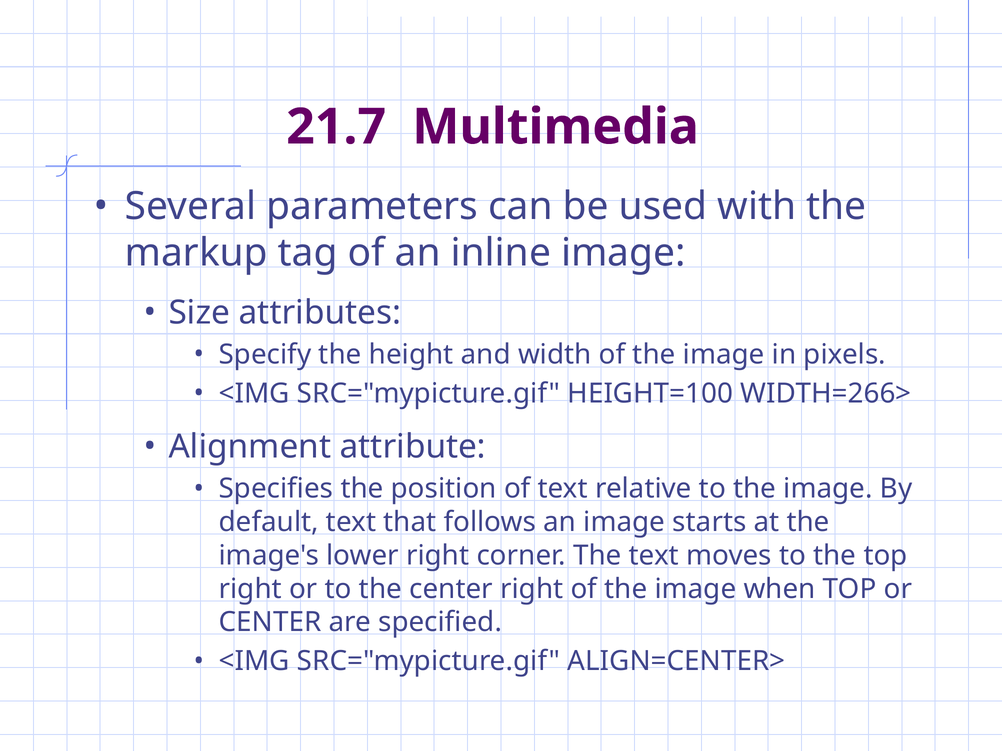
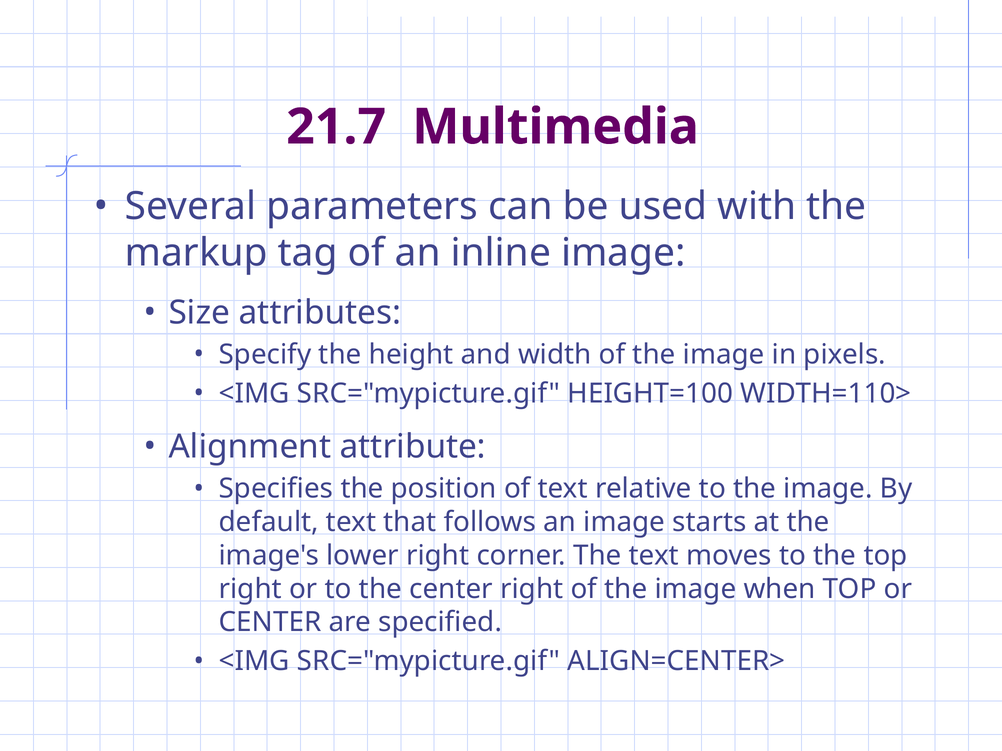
WIDTH=266>: WIDTH=266> -> WIDTH=110> (826, 394)
